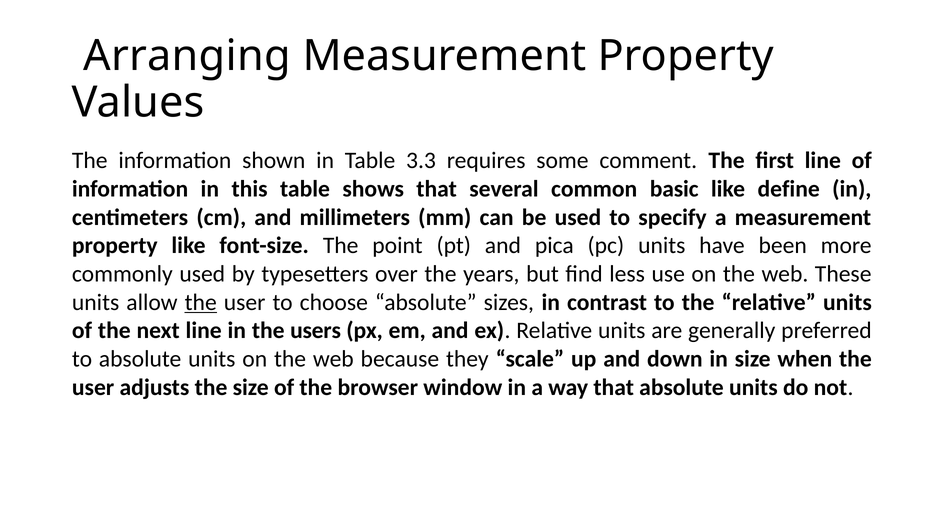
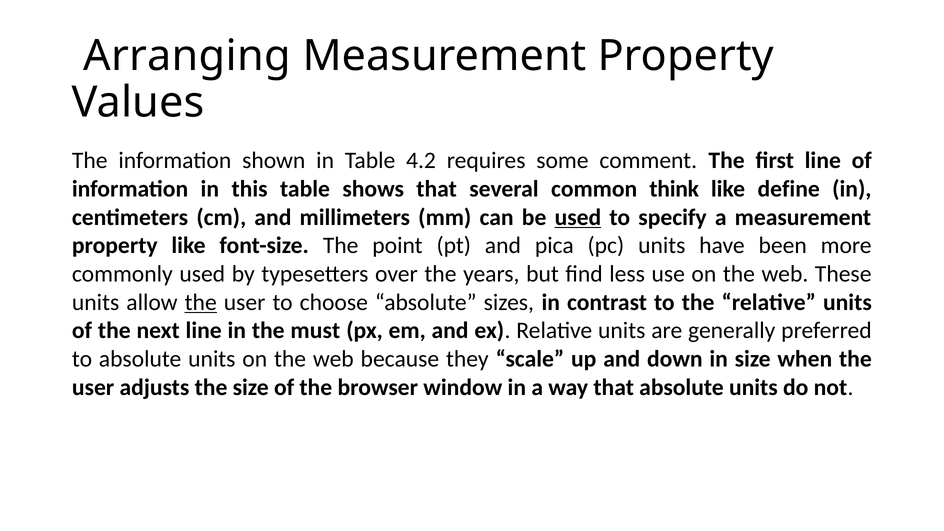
3.3: 3.3 -> 4.2 (421, 161)
basic: basic -> think (674, 189)
used underline: none -> present (578, 217)
users: users -> must (315, 331)
